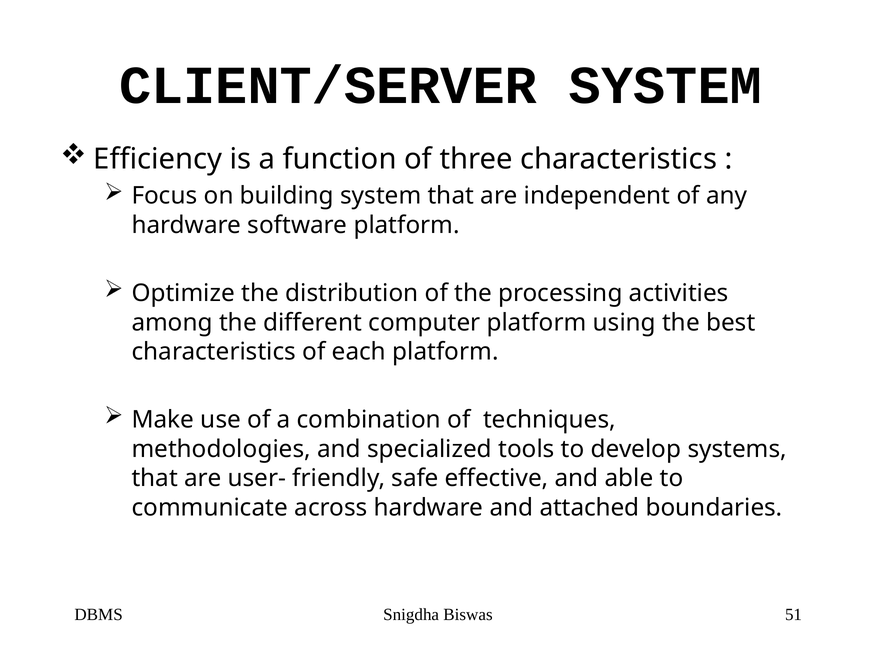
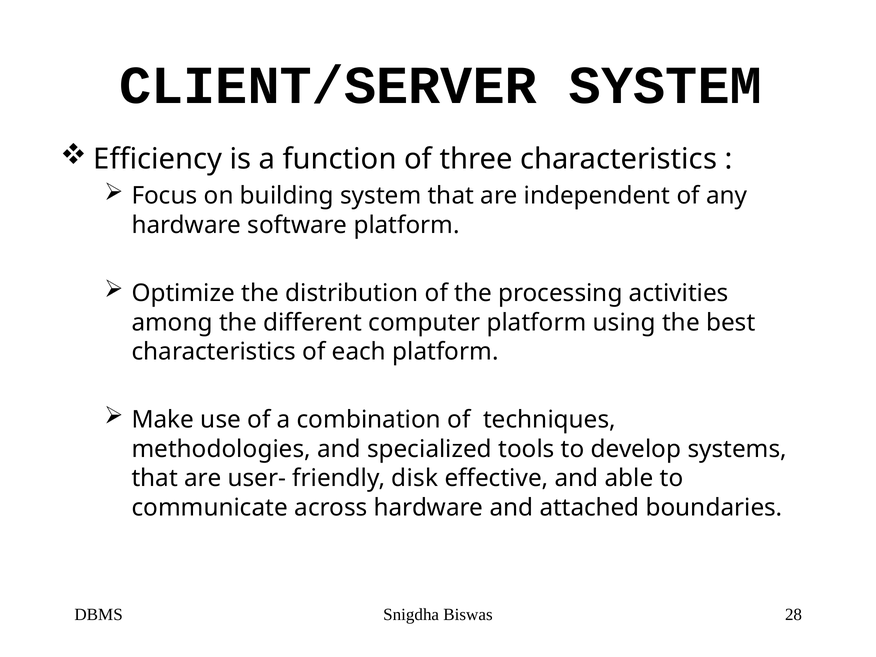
safe: safe -> disk (415, 478)
51: 51 -> 28 (793, 614)
